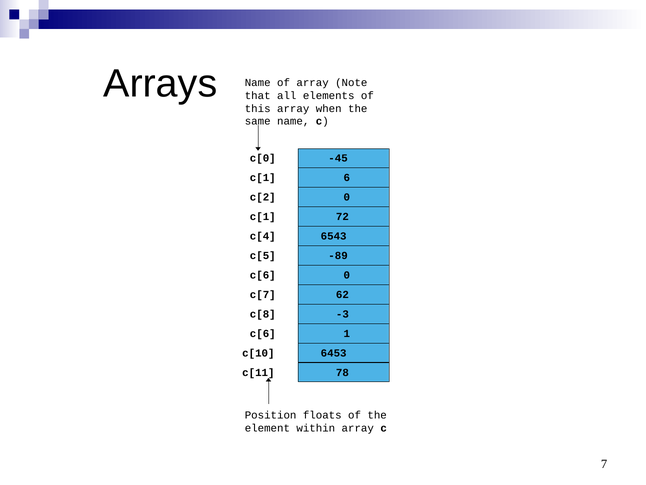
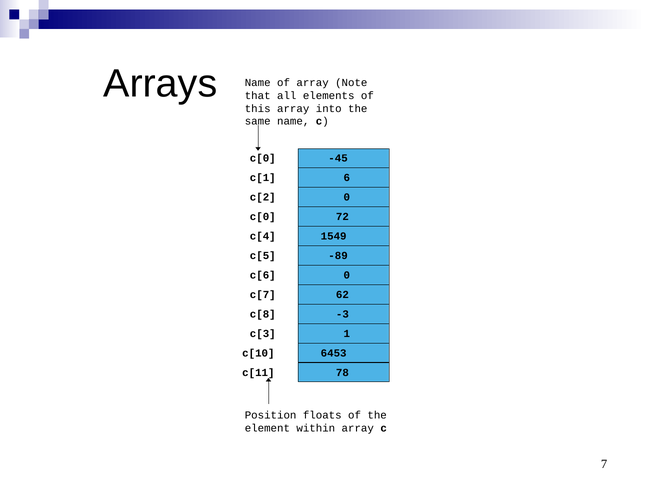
when: when -> into (329, 108)
c[1: c[1 -> c[0 (263, 217)
6543: 6543 -> 1549 (334, 236)
c[6: c[6 -> c[3 (263, 333)
